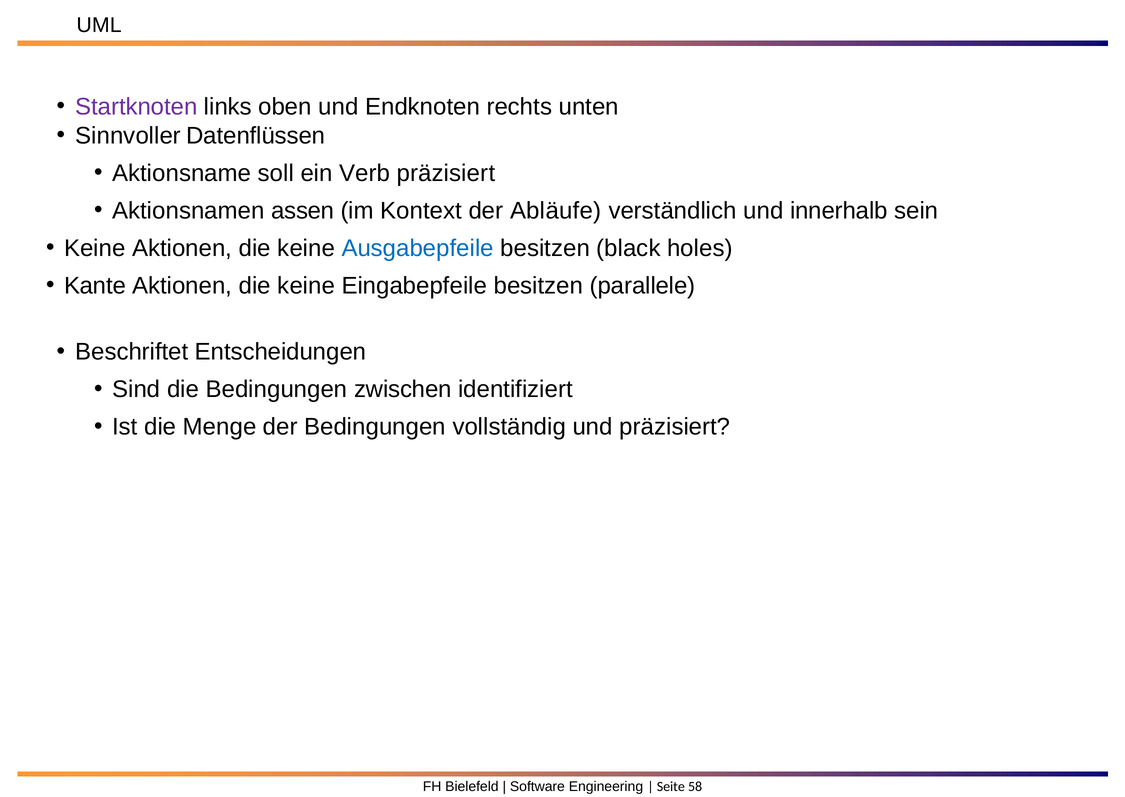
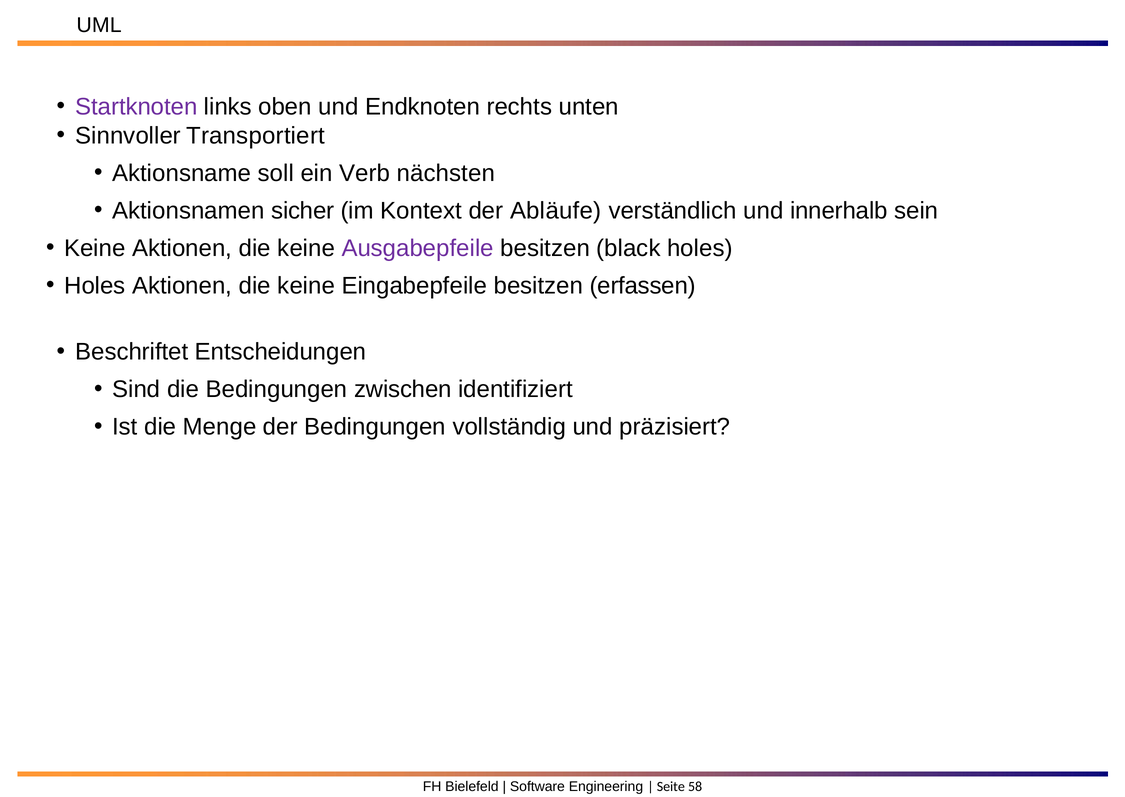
Datenflüssen: Datenflüssen -> Transportiert (256, 136)
Verb präzisiert: präzisiert -> nächsten (446, 173)
assen: assen -> sicher (303, 211)
Ausgabepfeile colour: blue -> purple (418, 248)
Kante: Kante -> Holes (95, 286)
parallele: parallele -> erfassen (643, 286)
